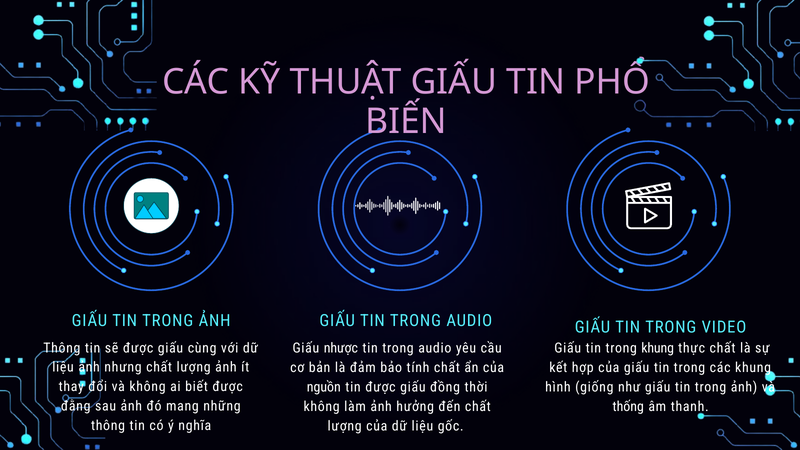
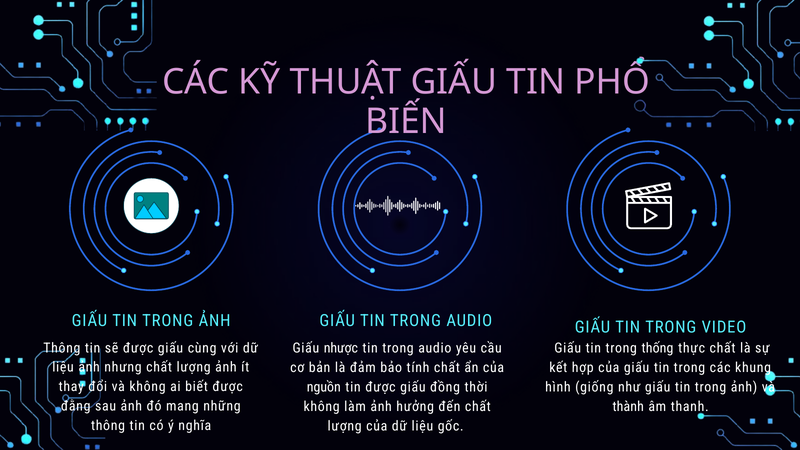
trong khung: khung -> thống (658, 348)
thống: thống -> thành (628, 407)
